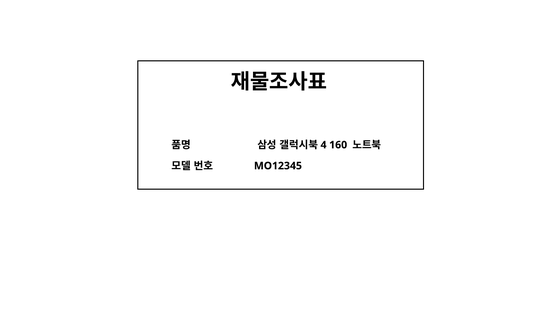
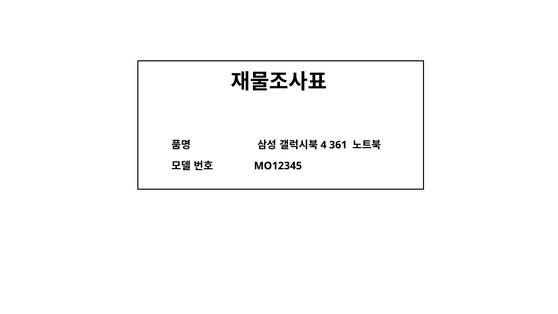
160: 160 -> 361 (338, 145)
